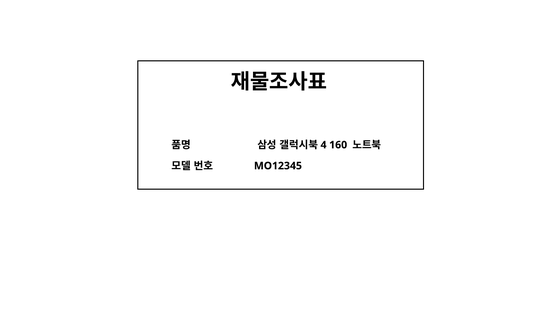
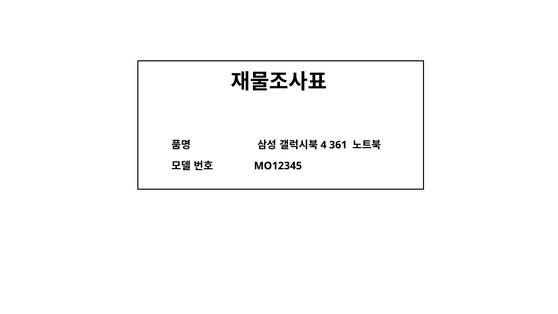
160: 160 -> 361 (338, 145)
